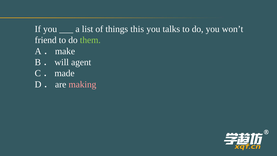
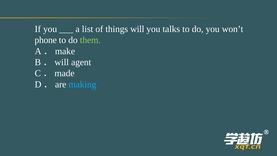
this: this -> will (137, 29)
friend: friend -> phone (46, 40)
making colour: pink -> light blue (82, 84)
